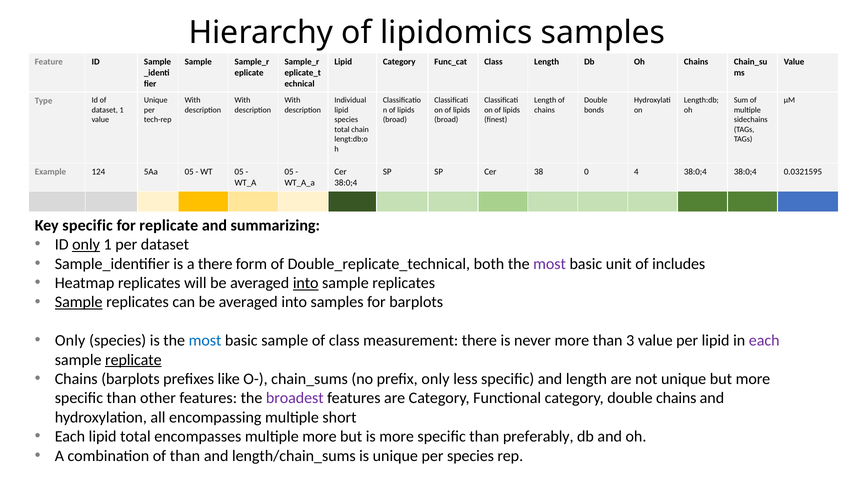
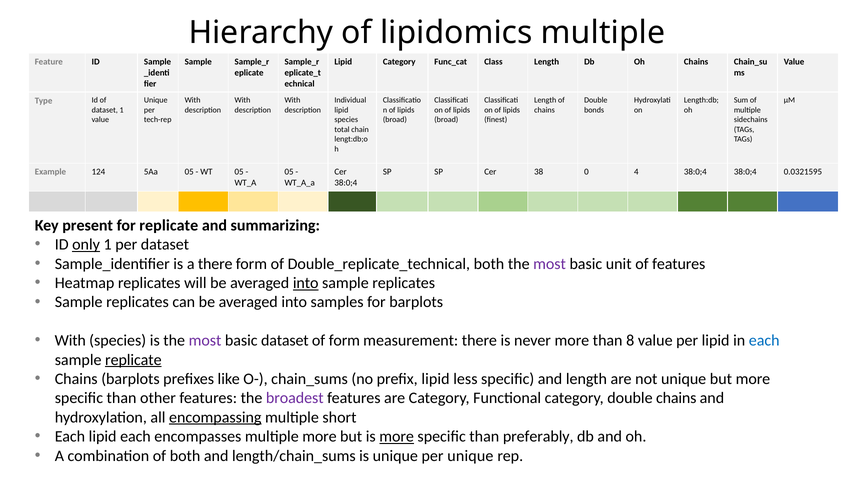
lipidomics samples: samples -> multiple (603, 33)
Key specific: specific -> present (88, 226)
of includes: includes -> features (679, 264)
Sample underline: present -> none (79, 302)
Only: Only -> With (70, 341)
most colour: blue -> purple (205, 341)
basic sample: sample -> dataset (285, 341)
of class: class -> form (344, 341)
3: 3 -> 8 (630, 341)
each colour: purple -> blue (764, 341)
prefix only: only -> lipid (436, 379)
encompassing underline: none -> present (215, 418)
lipid total: total -> each (135, 437)
more underline: none -> present (397, 437)
of than: than -> both (185, 456)
per species: species -> unique (470, 456)
